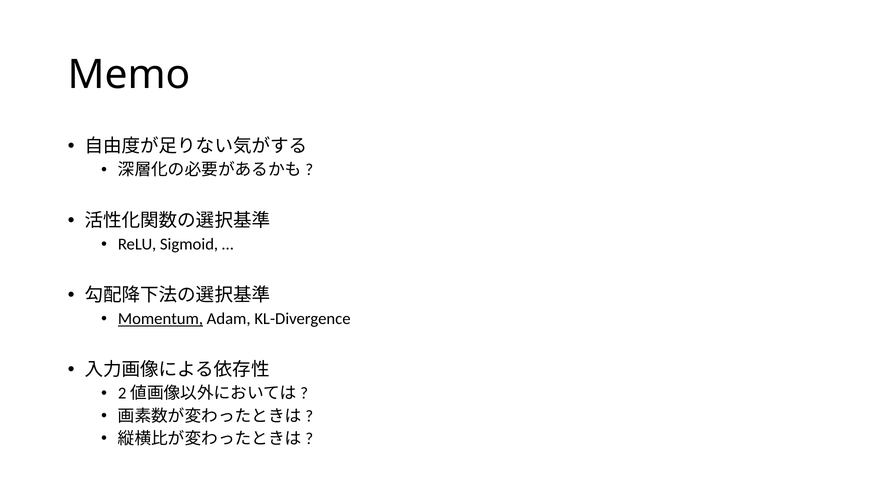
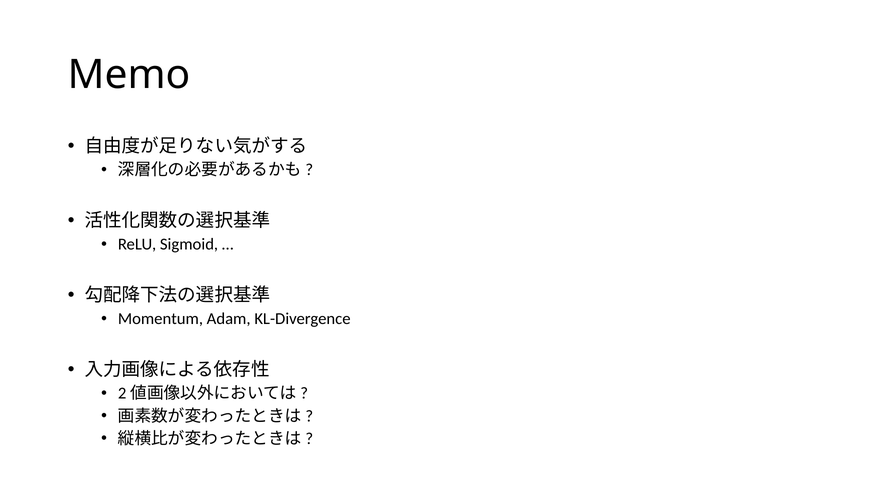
Momentum underline: present -> none (160, 319)
